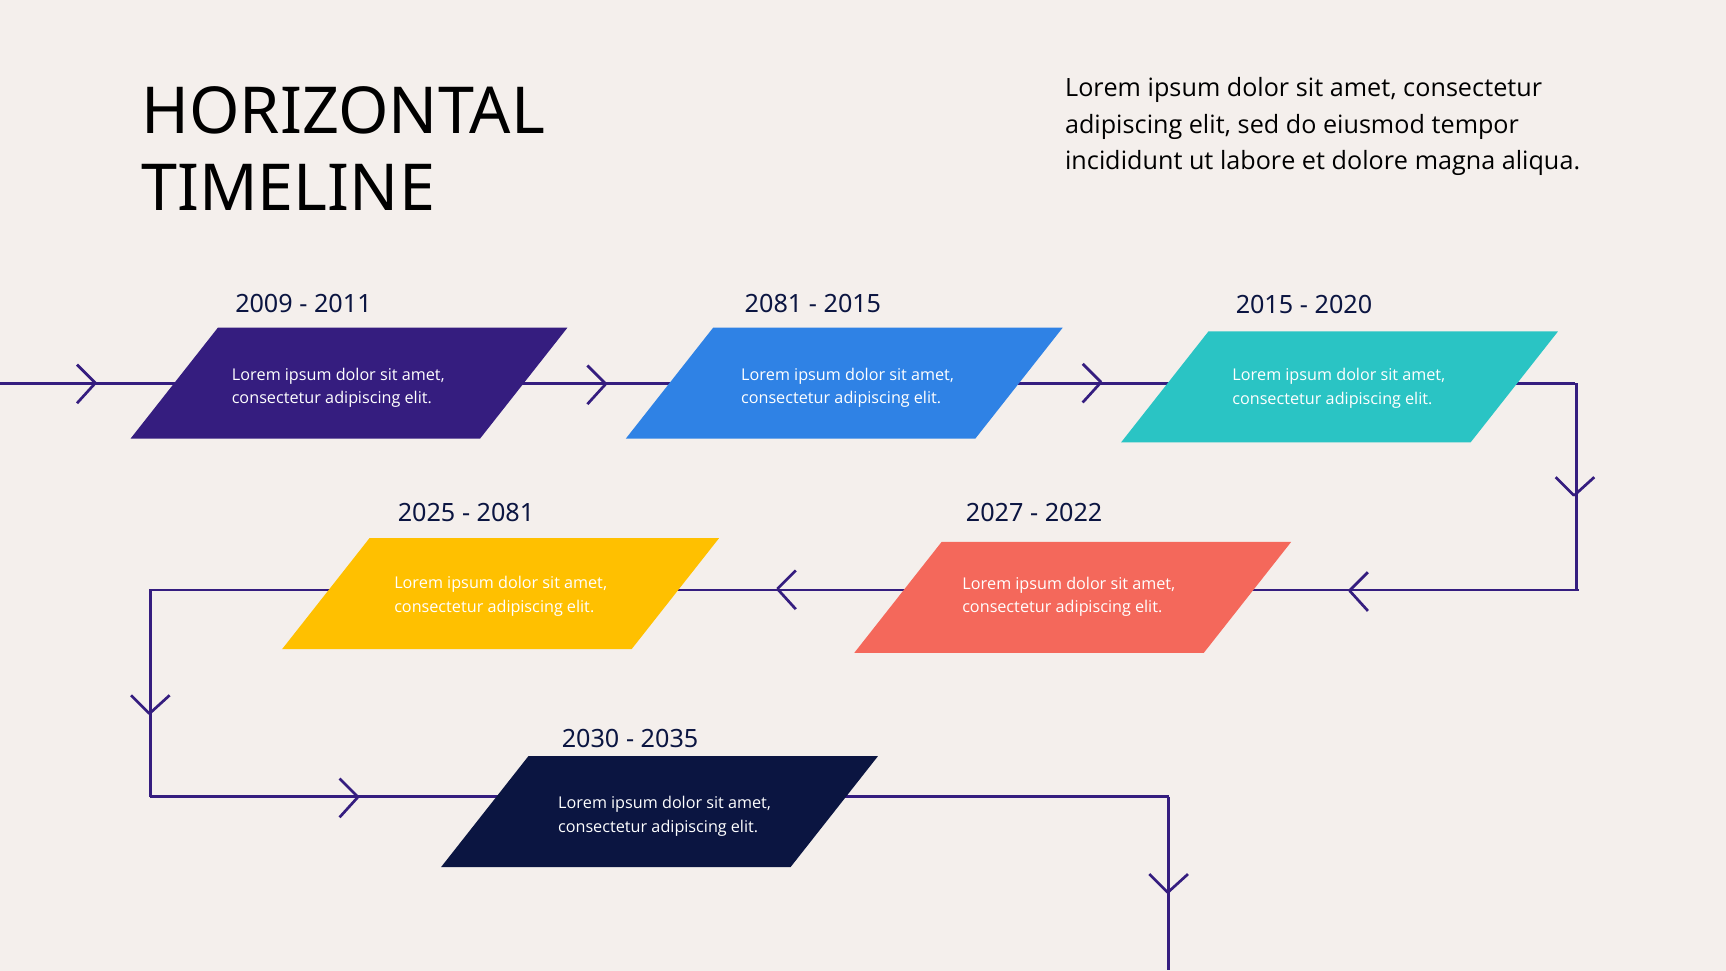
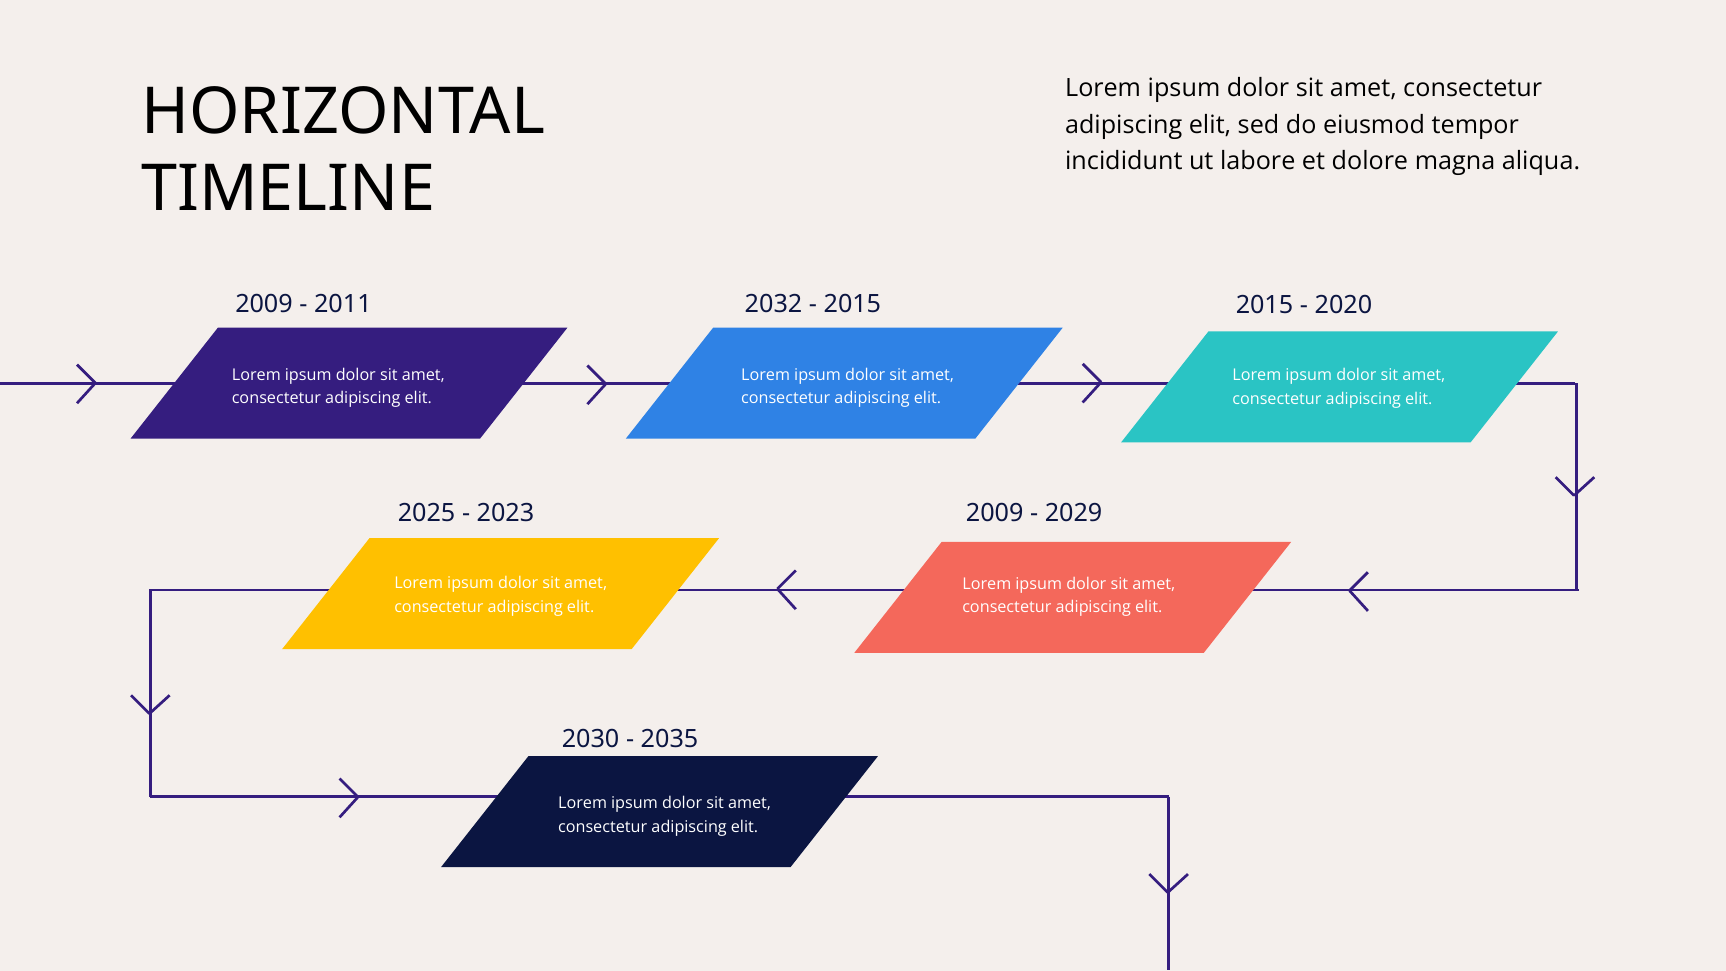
2081: 2081 -> 2032 (774, 304)
2081: 2081 -> 2023 (505, 513)
2027: 2027 -> 2009 (995, 513)
2022: 2022 -> 2029 (1074, 513)
